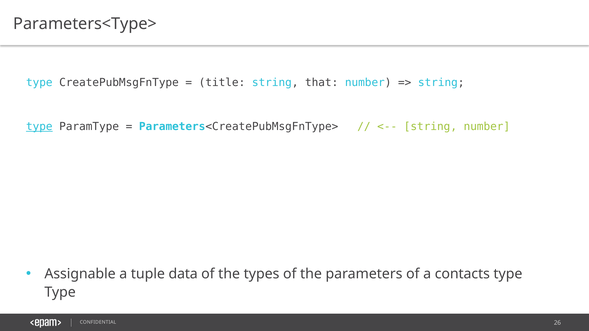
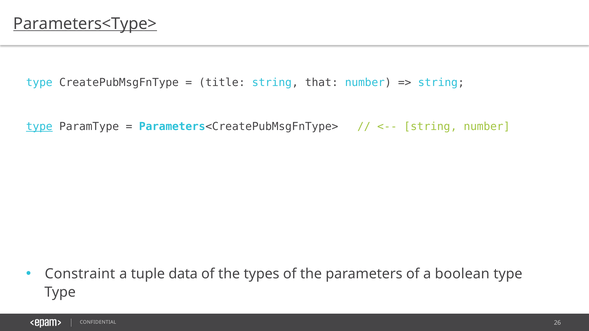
Parameters<Type> underline: none -> present (85, 24)
Assignable: Assignable -> Constraint (80, 274)
contacts: contacts -> boolean (462, 274)
